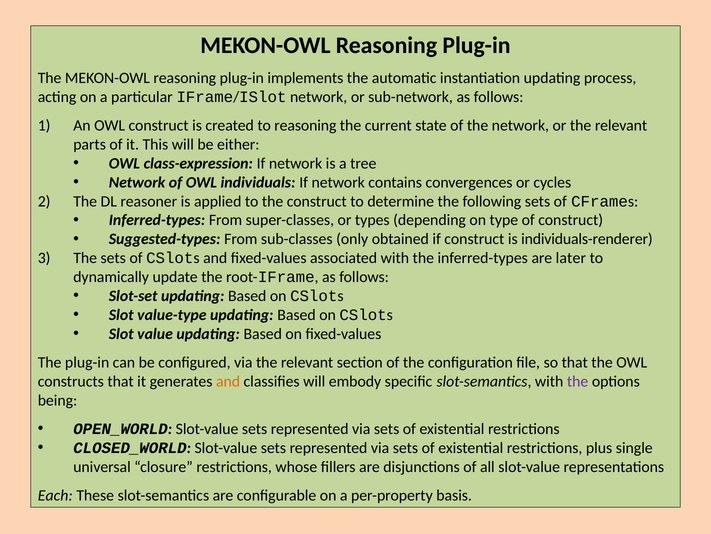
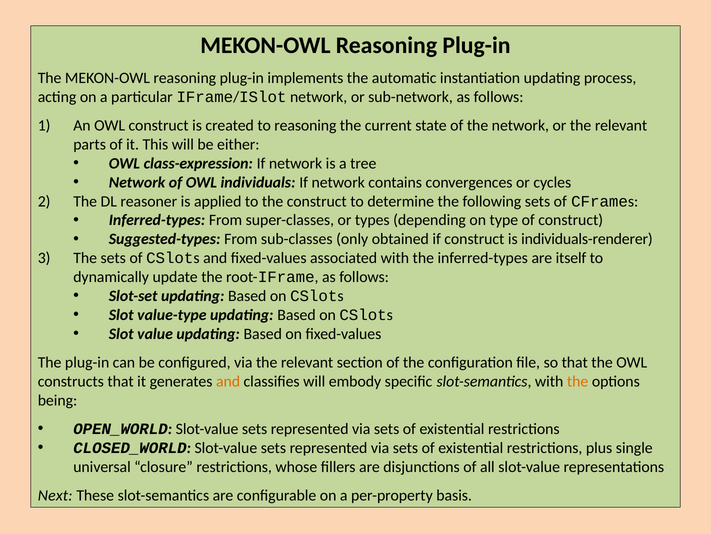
later: later -> itself (571, 258)
the colour: purple -> orange (578, 381)
Each: Each -> Next (55, 495)
